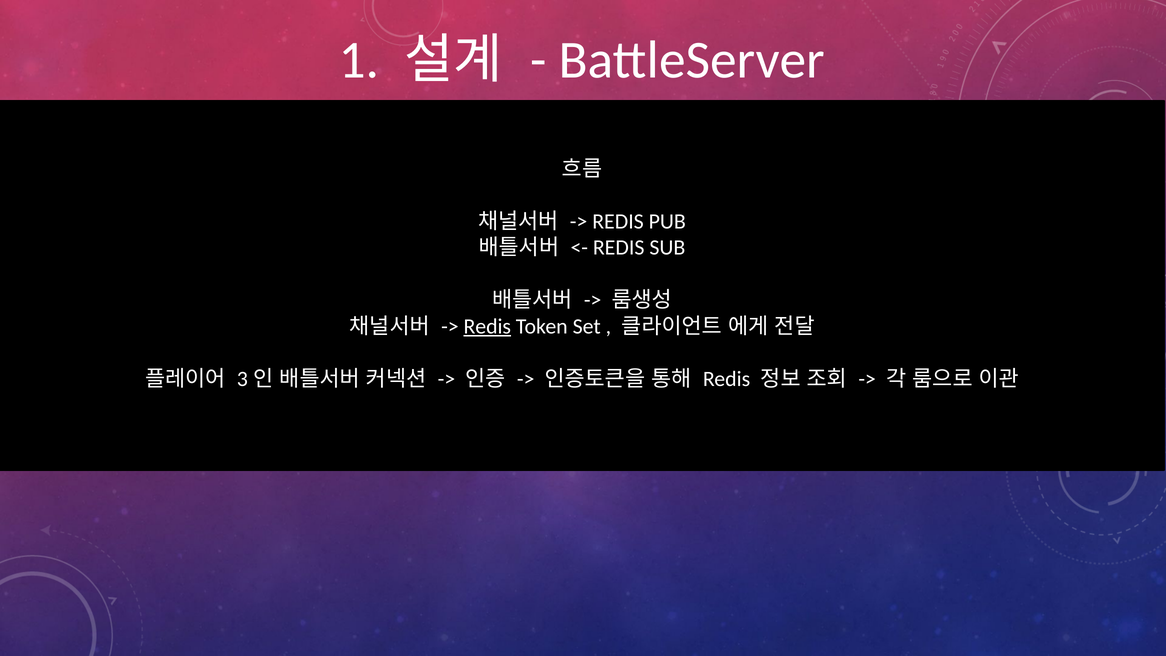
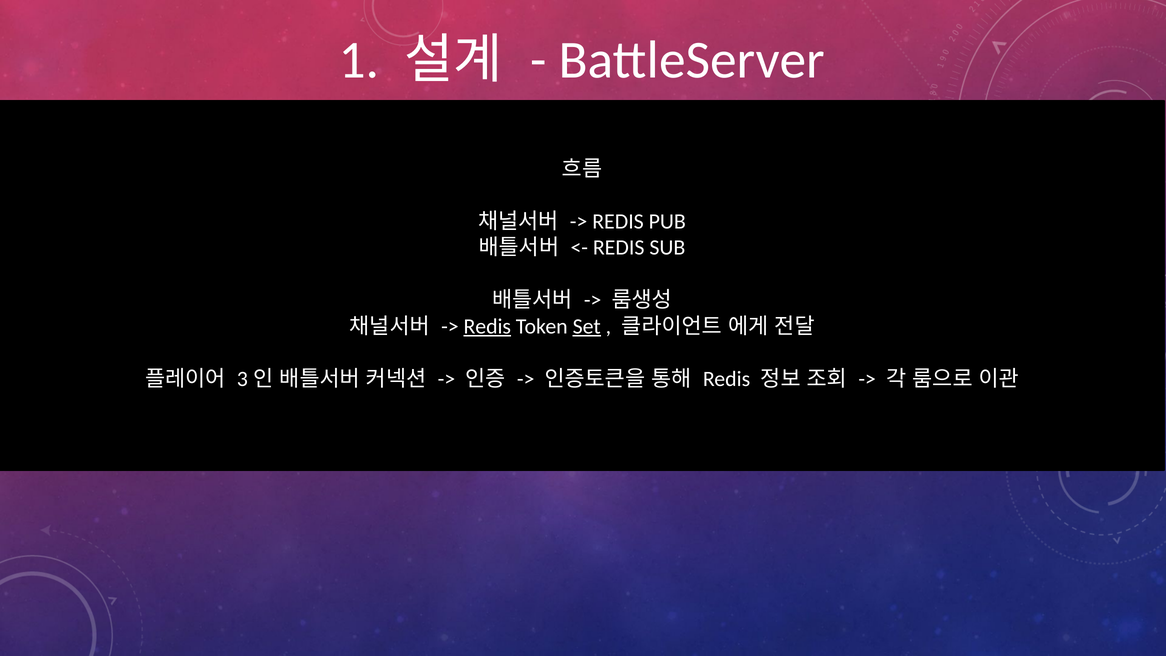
Set underline: none -> present (587, 326)
